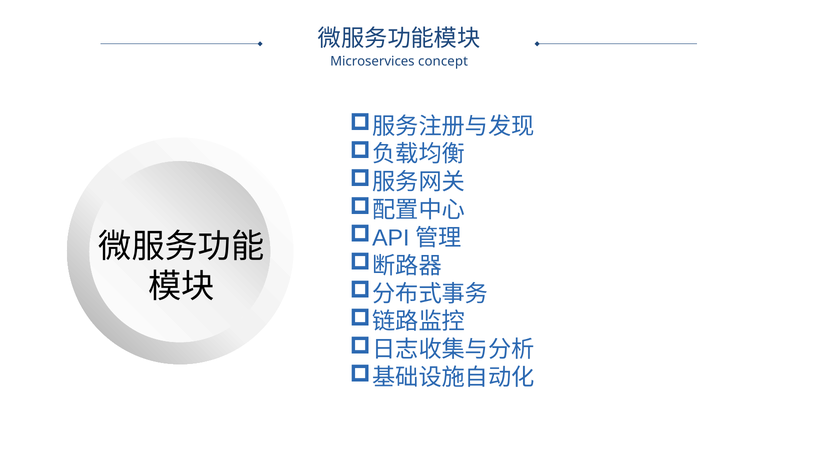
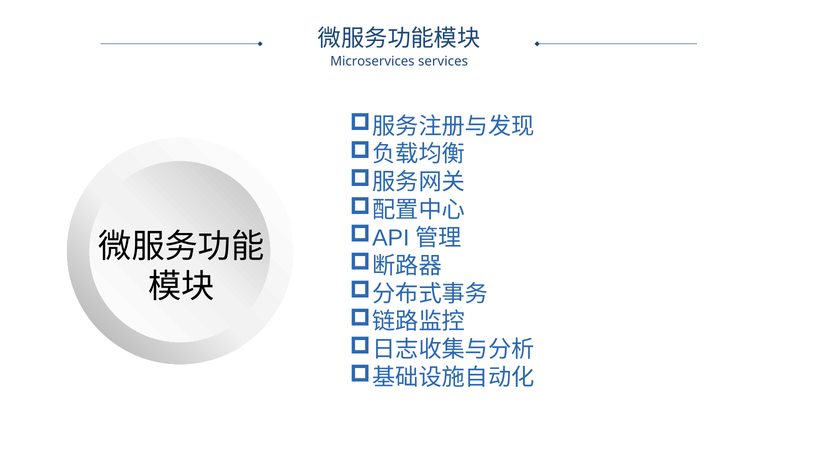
concept: concept -> services (443, 62)
